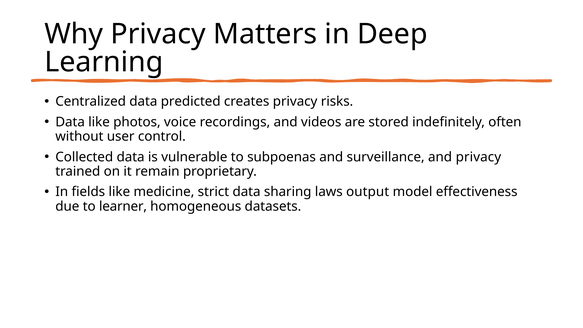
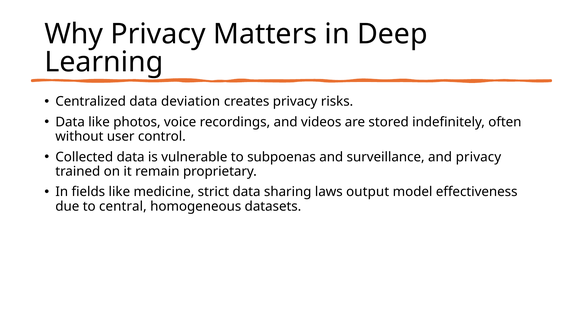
predicted: predicted -> deviation (191, 102)
learner: learner -> central (123, 206)
